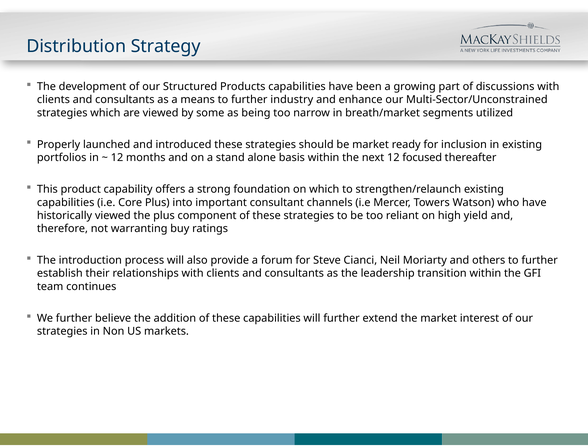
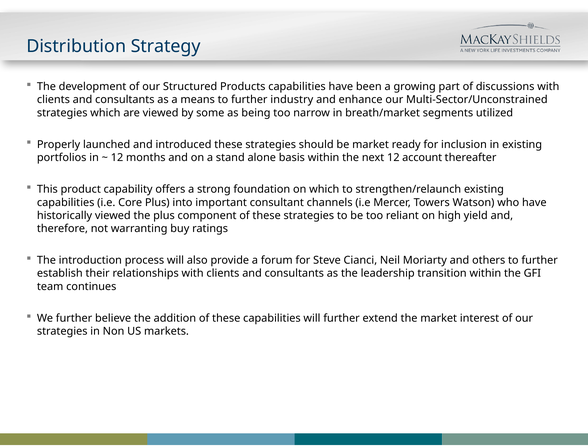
focused: focused -> account (422, 158)
